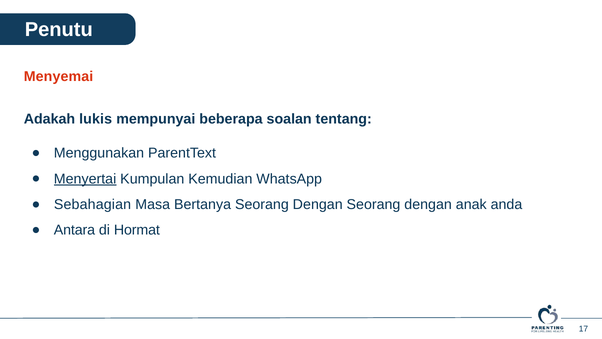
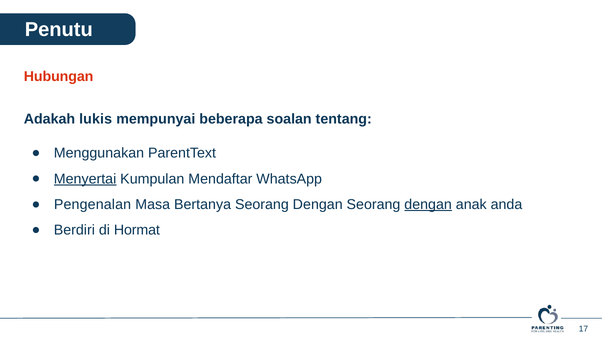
Menyemai: Menyemai -> Hubungan (59, 77)
Kemudian: Kemudian -> Mendaftar (220, 179)
Sebahagian: Sebahagian -> Pengenalan (93, 204)
dengan underline: none -> present (428, 204)
Antara: Antara -> Berdiri (74, 230)
